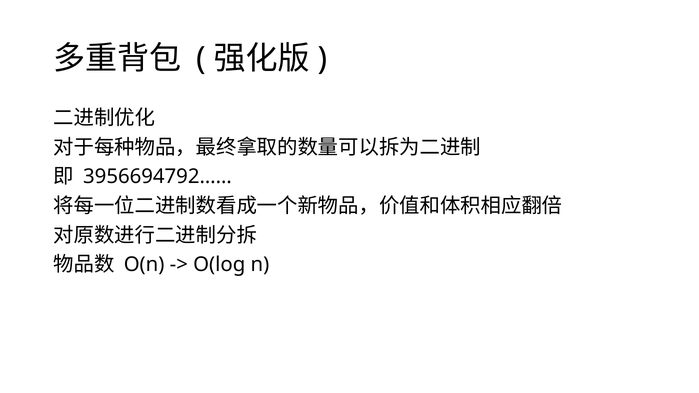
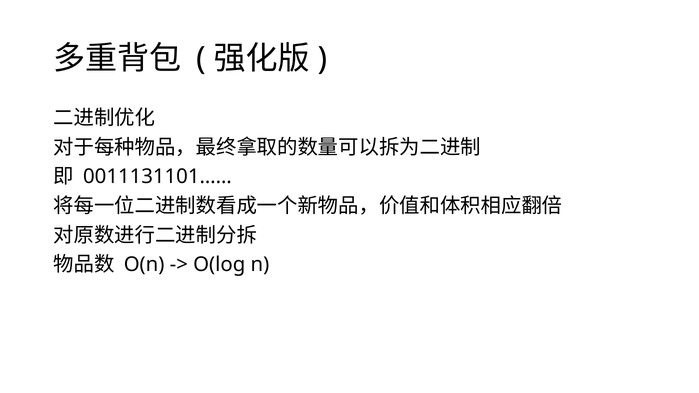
3956694792……: 3956694792…… -> 0011131101…… (157, 177)
